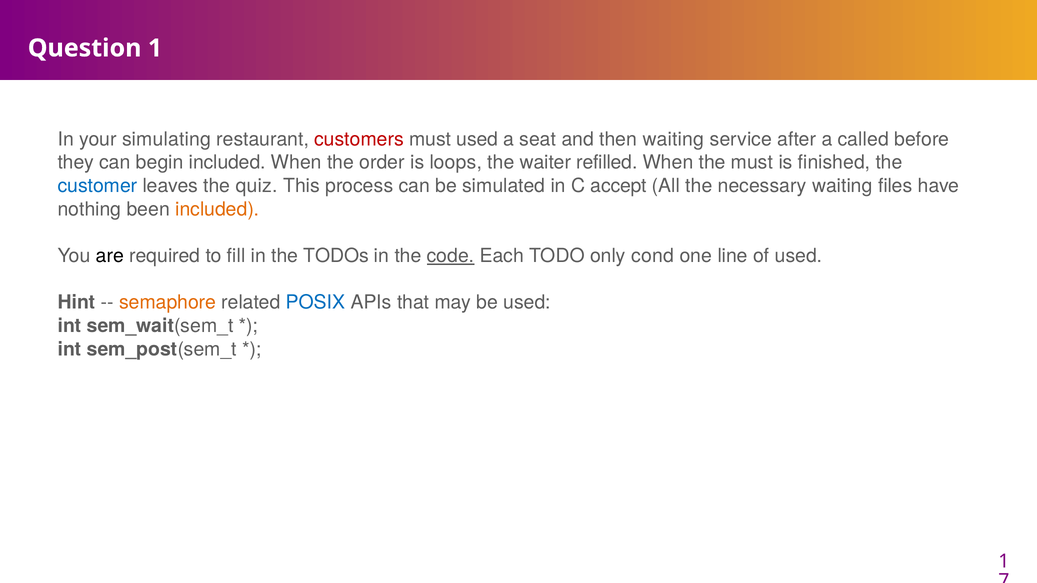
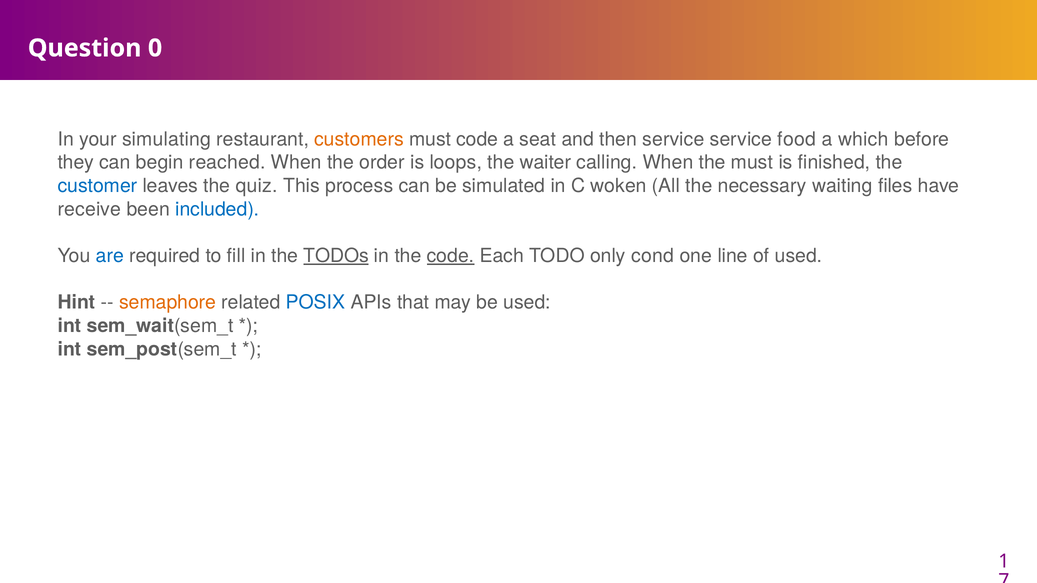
Question 1: 1 -> 0 (155, 48)
customers colour: red -> orange (359, 139)
must used: used -> code (477, 139)
then waiting: waiting -> service (673, 139)
after: after -> food (797, 139)
called: called -> which (863, 139)
begin included: included -> reached (227, 163)
refilled: refilled -> calling (607, 163)
accept: accept -> woken (619, 186)
nothing: nothing -> receive (89, 209)
included colour: orange -> blue (217, 209)
are colour: black -> blue (110, 256)
TODOs underline: none -> present (336, 256)
